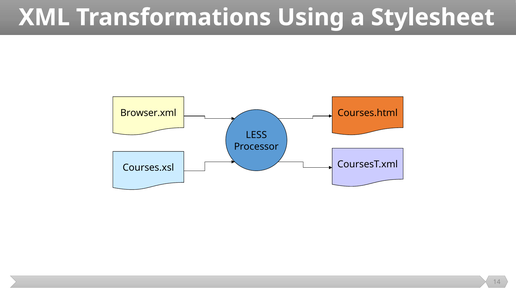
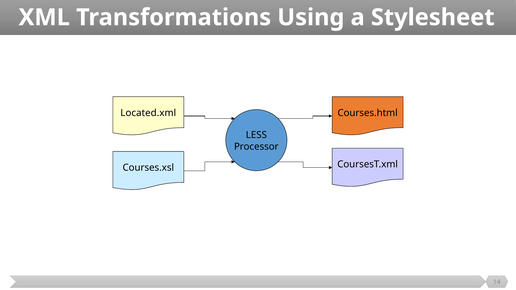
Browser.xml: Browser.xml -> Located.xml (148, 113)
